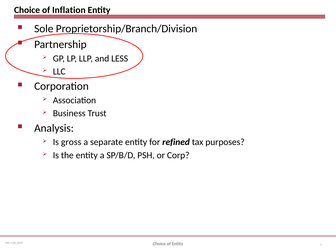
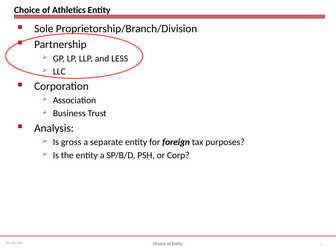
Inflation: Inflation -> Athletics (69, 10)
refined: refined -> foreign (176, 142)
